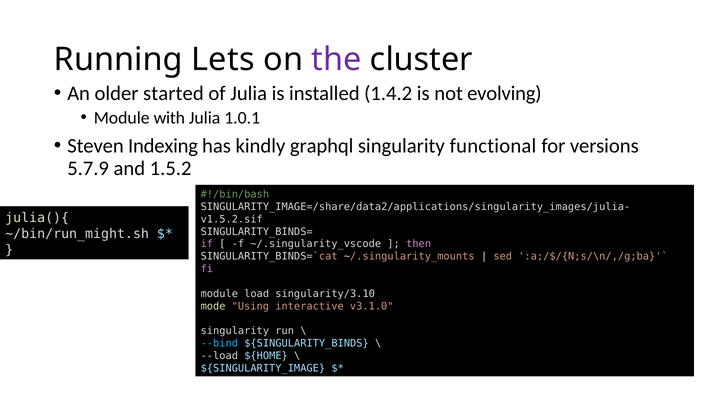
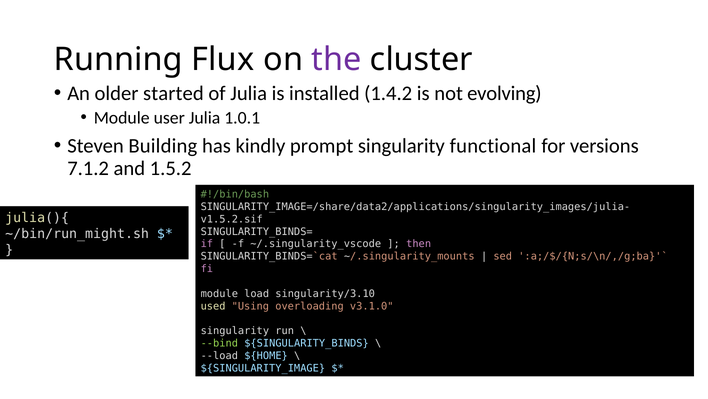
Lets: Lets -> Flux (223, 59)
with: with -> user (169, 118)
Indexing: Indexing -> Building (163, 146)
graphql: graphql -> prompt (322, 146)
5.7.9: 5.7.9 -> 7.1.2 (88, 168)
mode: mode -> used (213, 306)
interactive: interactive -> overloading (310, 306)
--bind colour: light blue -> light green (219, 343)
